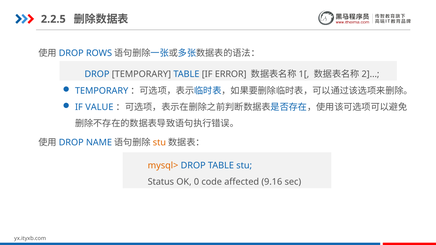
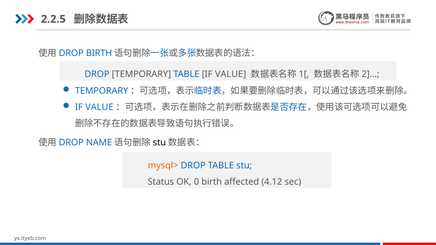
DROP ROWS: ROWS -> BIRTH (99, 53)
TABLE IF ERROR: ERROR -> VALUE (231, 74)
stu colour: orange -> black (159, 143)
0 code: code -> birth (212, 182)
9.16: 9.16 -> 4.12 (272, 182)
